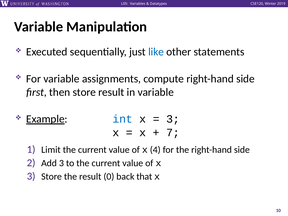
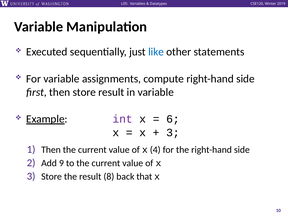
int colour: blue -> purple (123, 119)
3: 3 -> 6 (173, 119)
7: 7 -> 3 (173, 133)
1 Limit: Limit -> Then (51, 150)
Add 3: 3 -> 9 (61, 163)
0: 0 -> 8 (109, 177)
